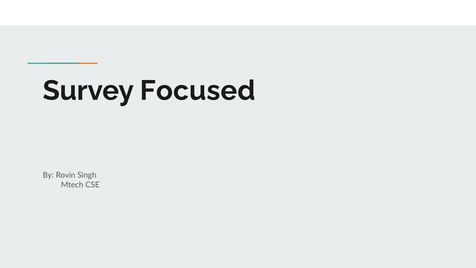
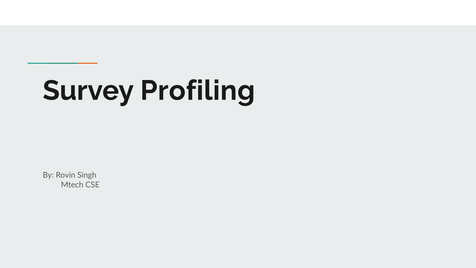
Focused: Focused -> Profiling (198, 91)
